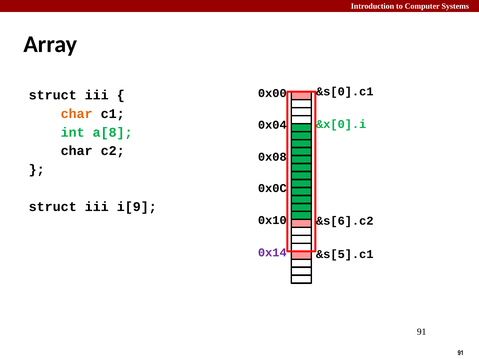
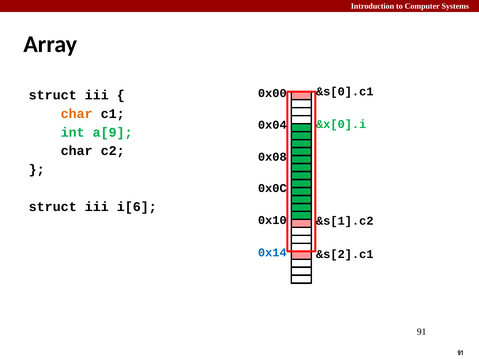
a[8: a[8 -> a[9 (113, 132)
i[9: i[9 -> i[6 (137, 207)
&s[6].c2: &s[6].c2 -> &s[1].c2 (345, 221)
0x14 colour: purple -> blue (272, 253)
&s[5].c1: &s[5].c1 -> &s[2].c1 (345, 254)
